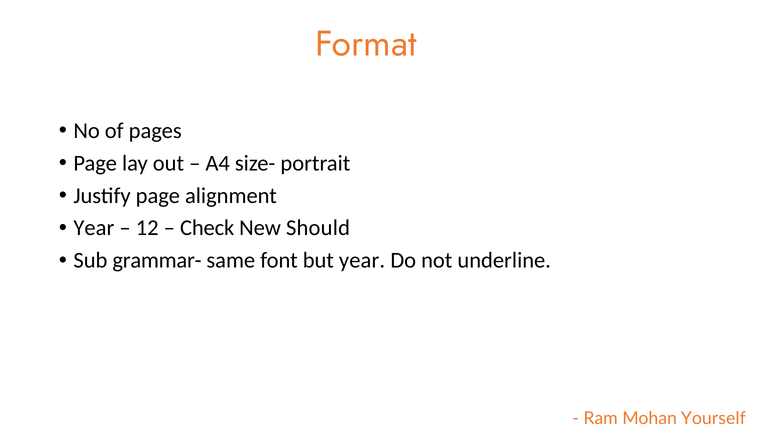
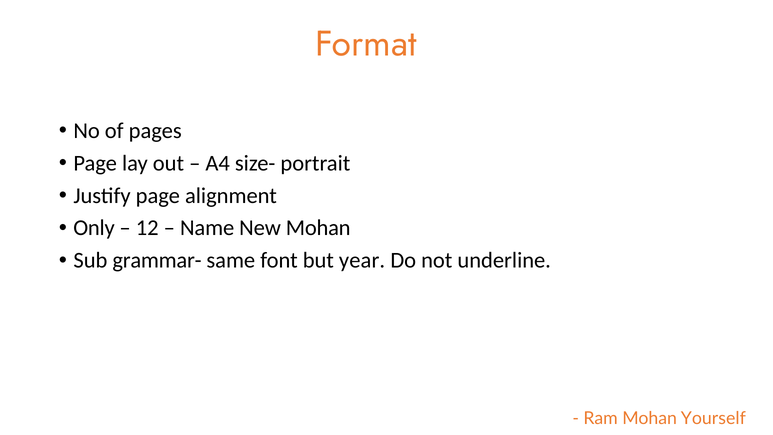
Year: Year -> Only (94, 228)
Check: Check -> Name (207, 228)
New Should: Should -> Mohan (318, 228)
